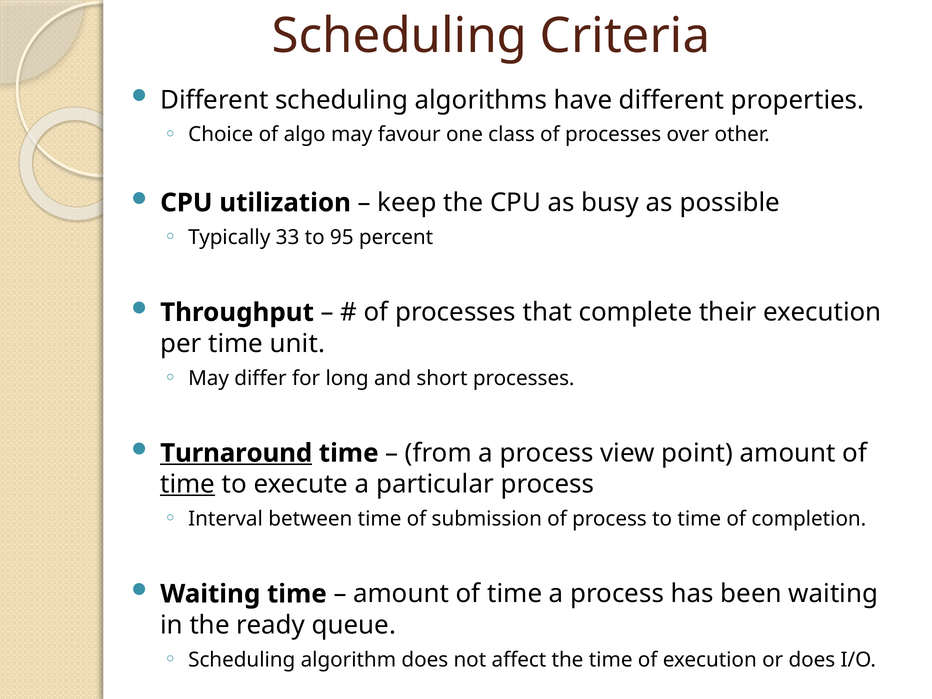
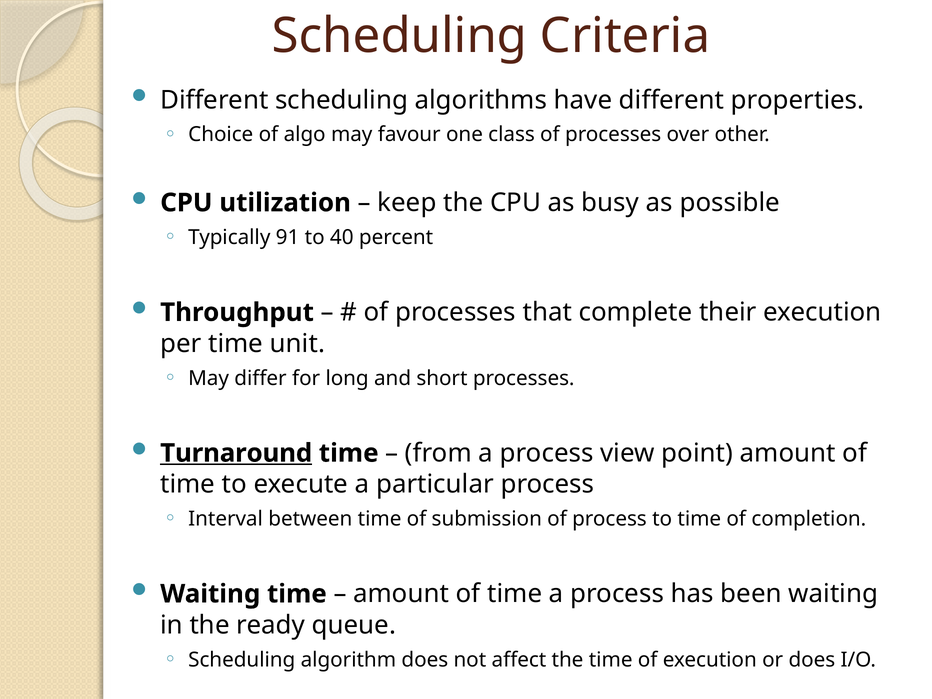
33: 33 -> 91 (288, 237)
95: 95 -> 40 (342, 237)
time underline: present -> none (188, 484)
